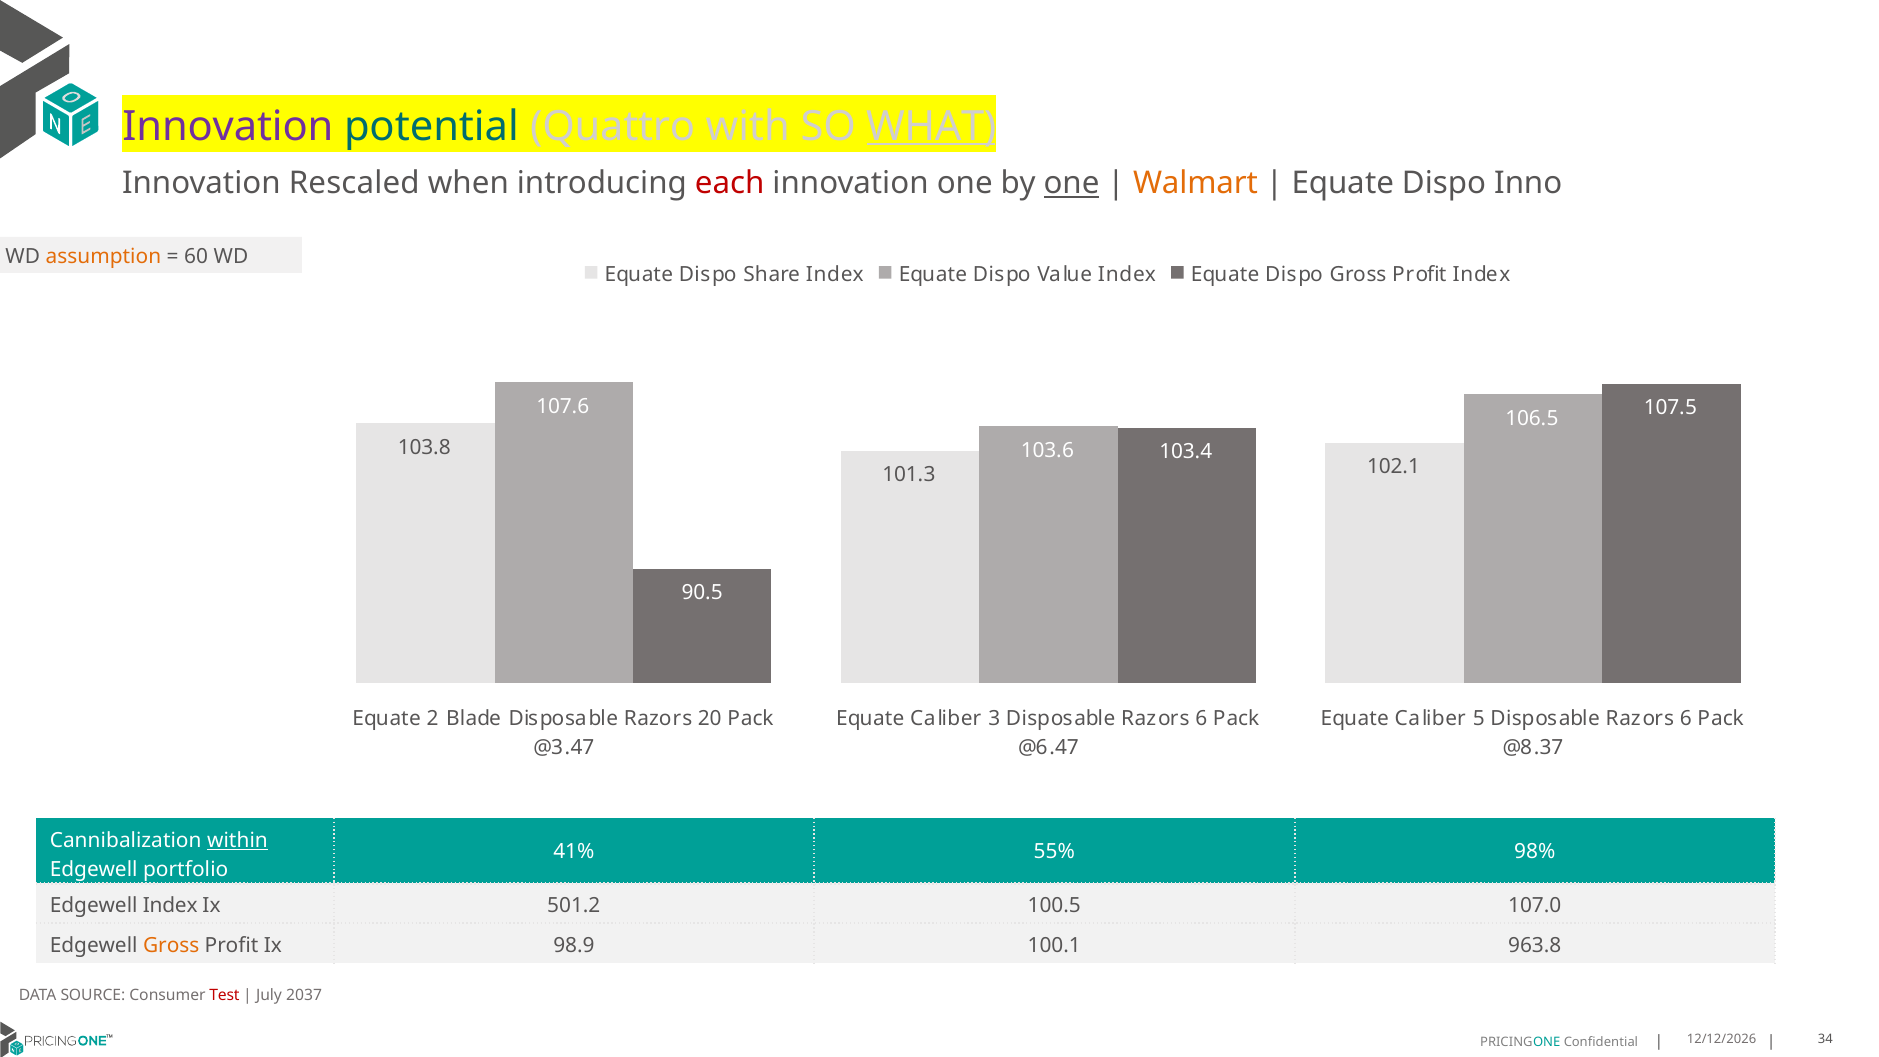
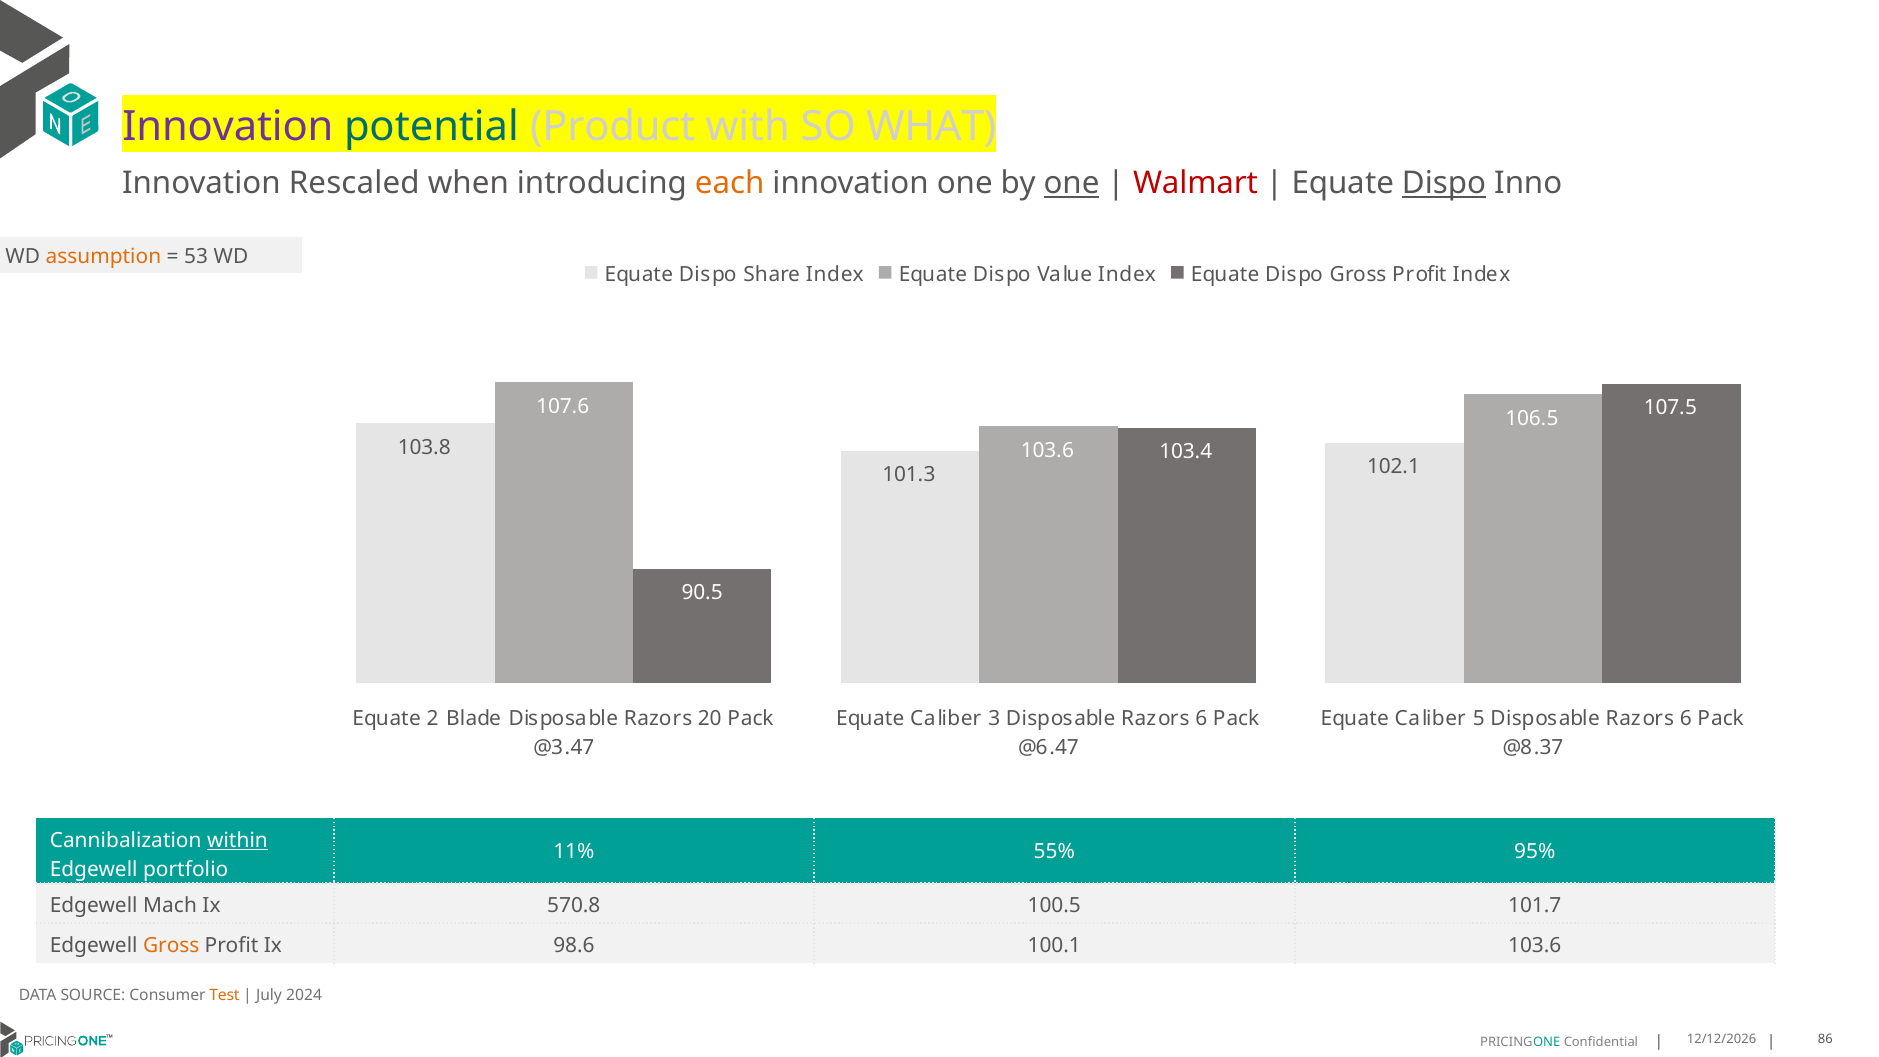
Quattro: Quattro -> Product (613, 126)
WHAT underline: present -> none (931, 126)
each colour: red -> orange (730, 183)
Walmart colour: orange -> red (1196, 183)
Dispo underline: none -> present (1444, 183)
60: 60 -> 53 (196, 256)
41%: 41% -> 11% (574, 852)
98%: 98% -> 95% (1535, 852)
Edgewell Index: Index -> Mach (170, 906)
501.2: 501.2 -> 570.8 (574, 905)
107.0: 107.0 -> 101.7 (1535, 905)
98.9: 98.9 -> 98.6 (574, 945)
100.1 963.8: 963.8 -> 103.6 (1535, 945)
Test colour: red -> orange (225, 996)
2037: 2037 -> 2024 (304, 996)
34: 34 -> 86 (1825, 1039)
